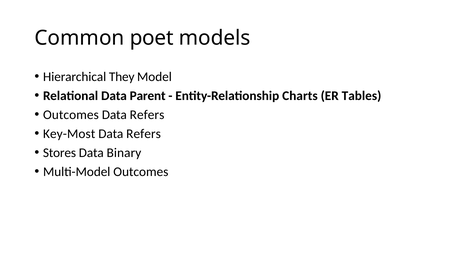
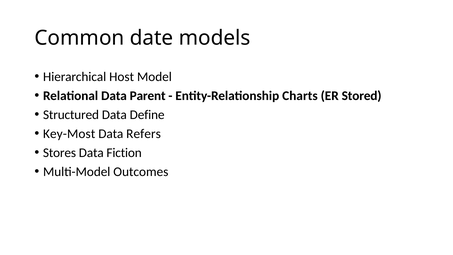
poet: poet -> date (152, 38)
They: They -> Host (122, 77)
Tables: Tables -> Stored (362, 96)
Outcomes: Outcomes -> Structured (71, 115)
Refers: Refers -> Define (147, 115)
Binary: Binary -> Fiction (124, 153)
